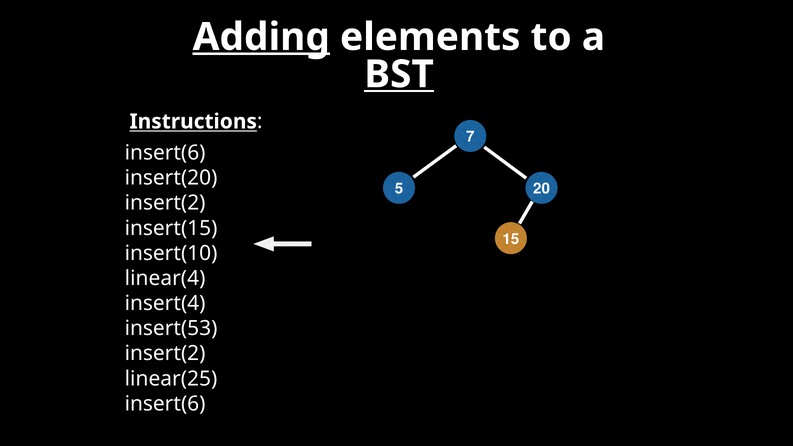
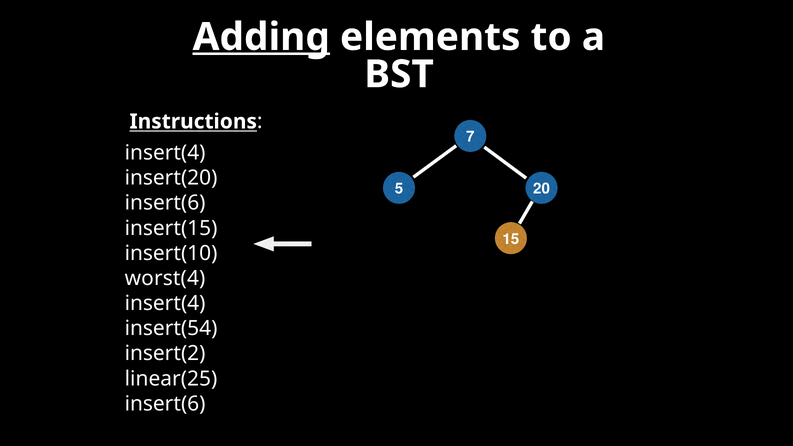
BST underline: present -> none (399, 74)
insert(6: insert(6 -> insert(4 (165, 153)
insert(2: insert(2 -> insert(6 (165, 203)
linear(4: linear(4 -> worst(4 (165, 278)
insert(53: insert(53 -> insert(54 (171, 329)
